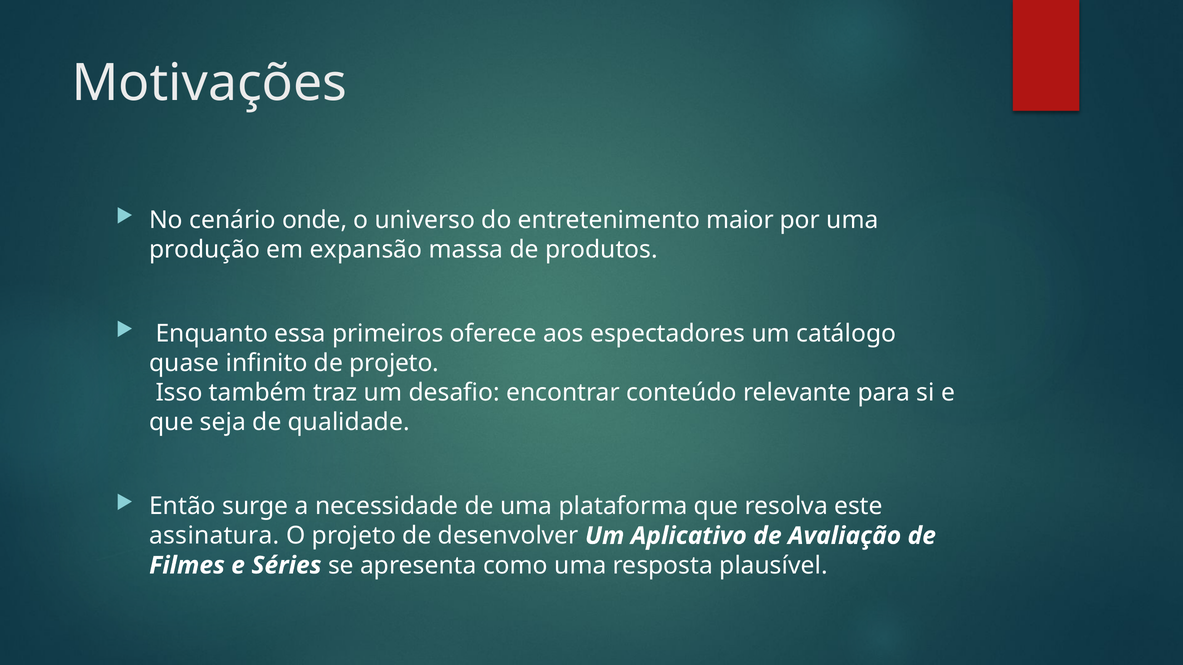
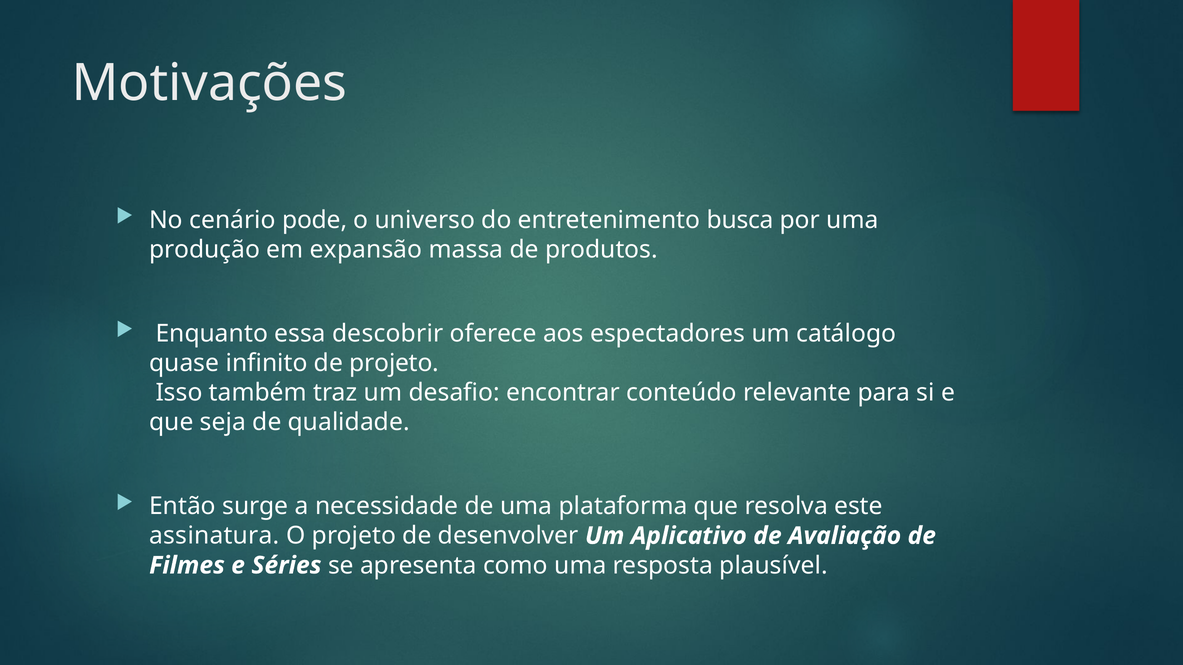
onde: onde -> pode (315, 220)
maior: maior -> busca (740, 220)
primeiros: primeiros -> descobrir (388, 334)
